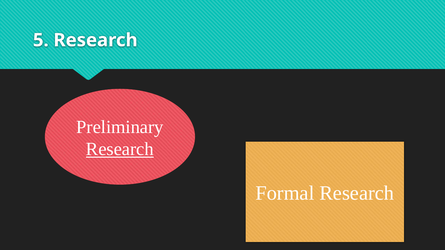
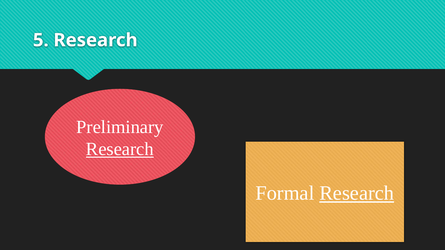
Research underline: none -> present (357, 193)
